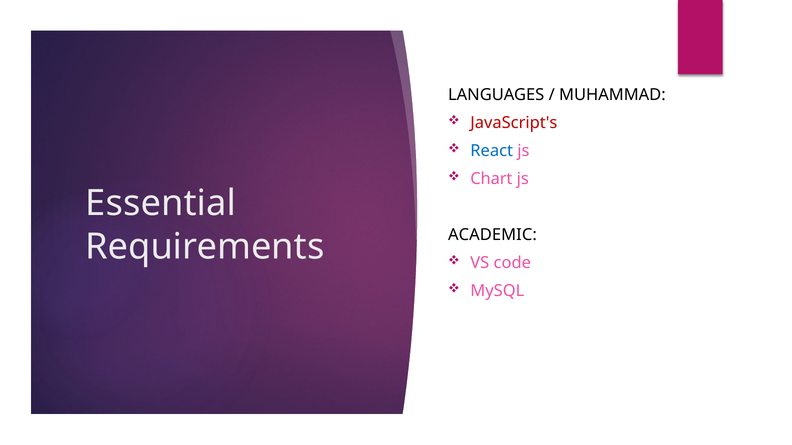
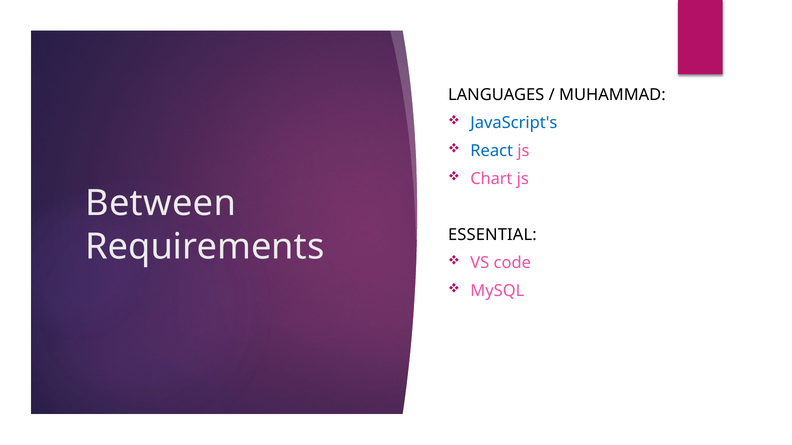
JavaScript's colour: red -> blue (514, 123)
Essential: Essential -> Between (161, 203)
ACADEMIC: ACADEMIC -> ESSENTIAL (492, 235)
